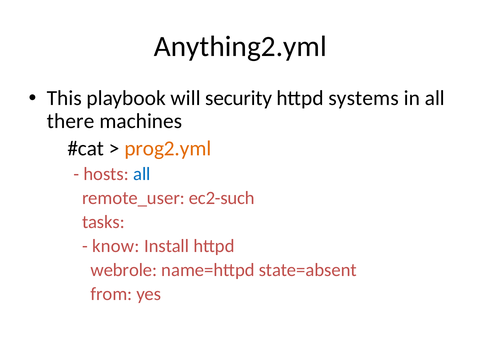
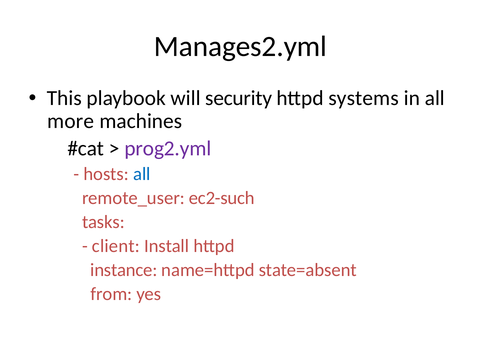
Anything2.yml: Anything2.yml -> Manages2.yml (240, 47)
there: there -> more (71, 121)
prog2.yml colour: orange -> purple (168, 148)
know: know -> client (116, 246)
webrole: webrole -> instance (124, 270)
